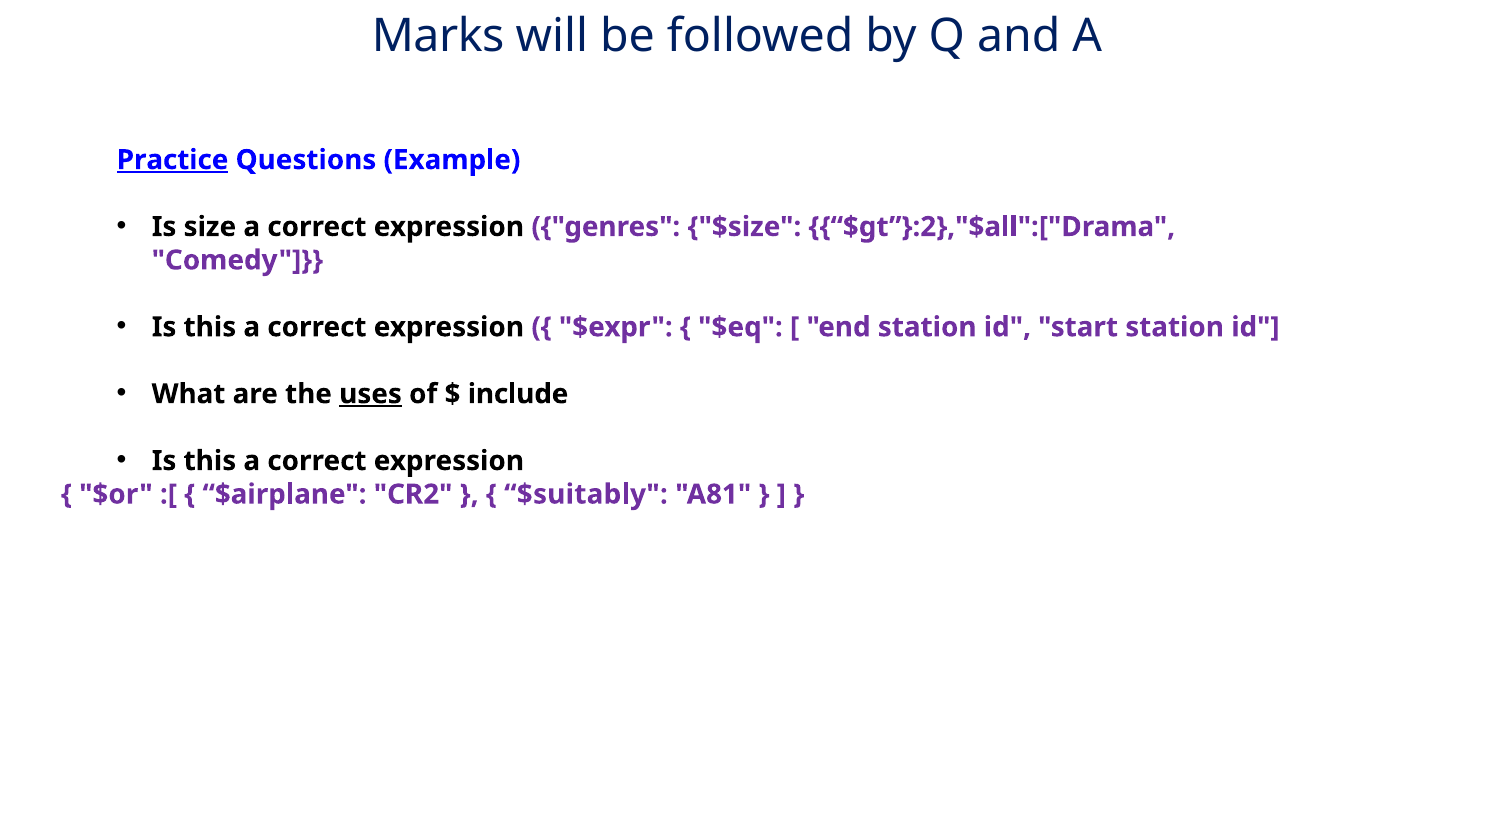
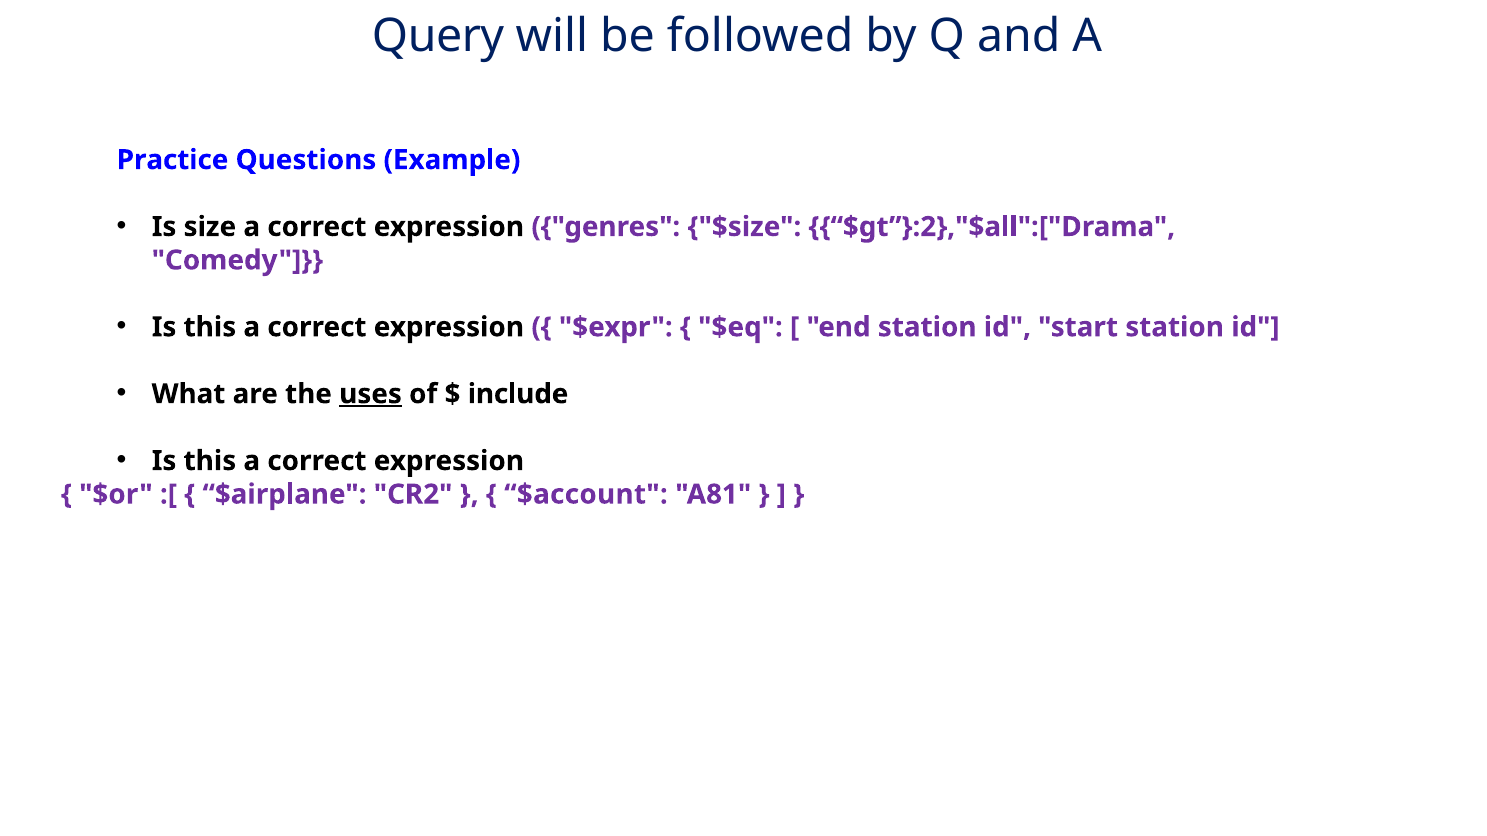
Marks: Marks -> Query (438, 37)
Practice underline: present -> none (173, 160)
$suitably: $suitably -> $account (586, 495)
